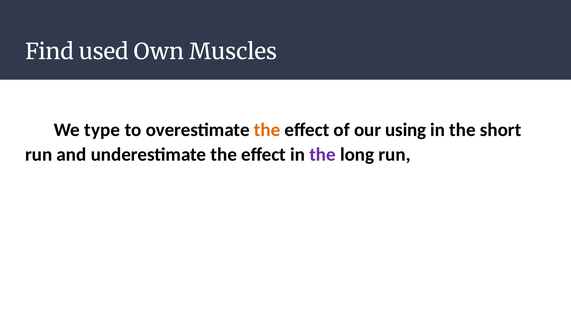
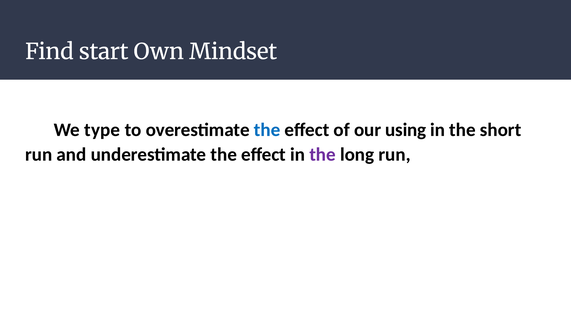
used: used -> start (104, 52)
Muscles: Muscles -> Mindset (233, 52)
the colour: orange -> blue (267, 130)
